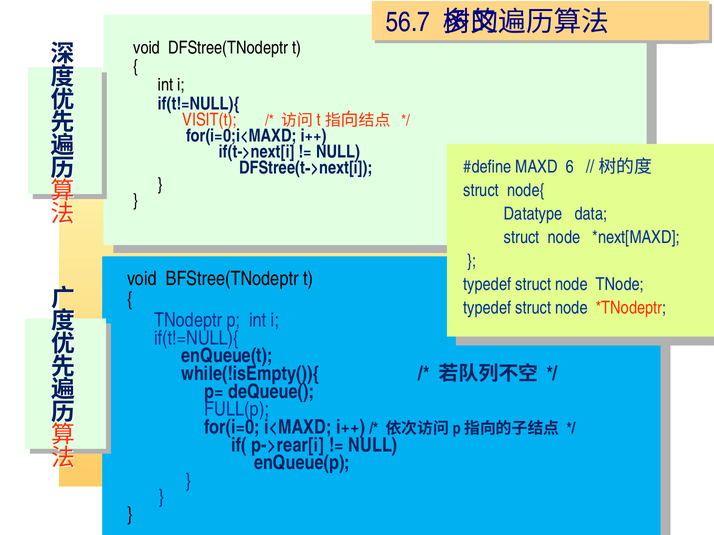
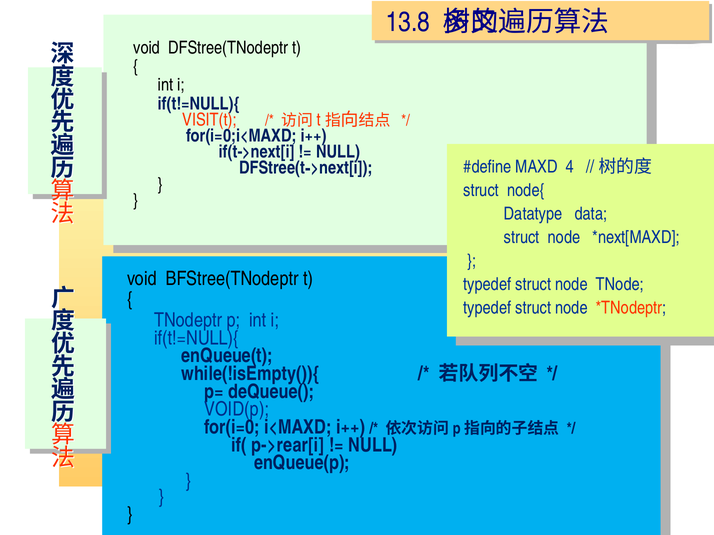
56.7: 56.7 -> 13.8 (408, 22)
6: 6 -> 4 (570, 167)
FULL(p: FULL(p -> VOID(p (237, 410)
